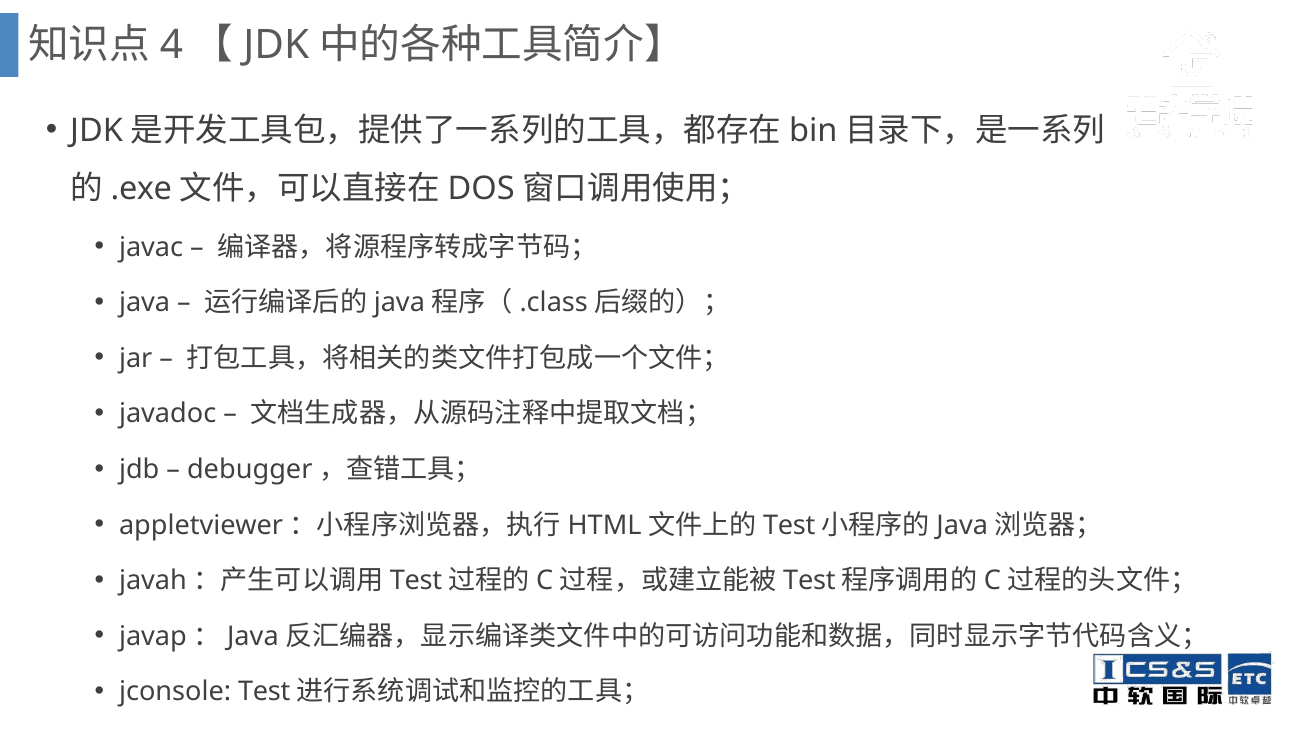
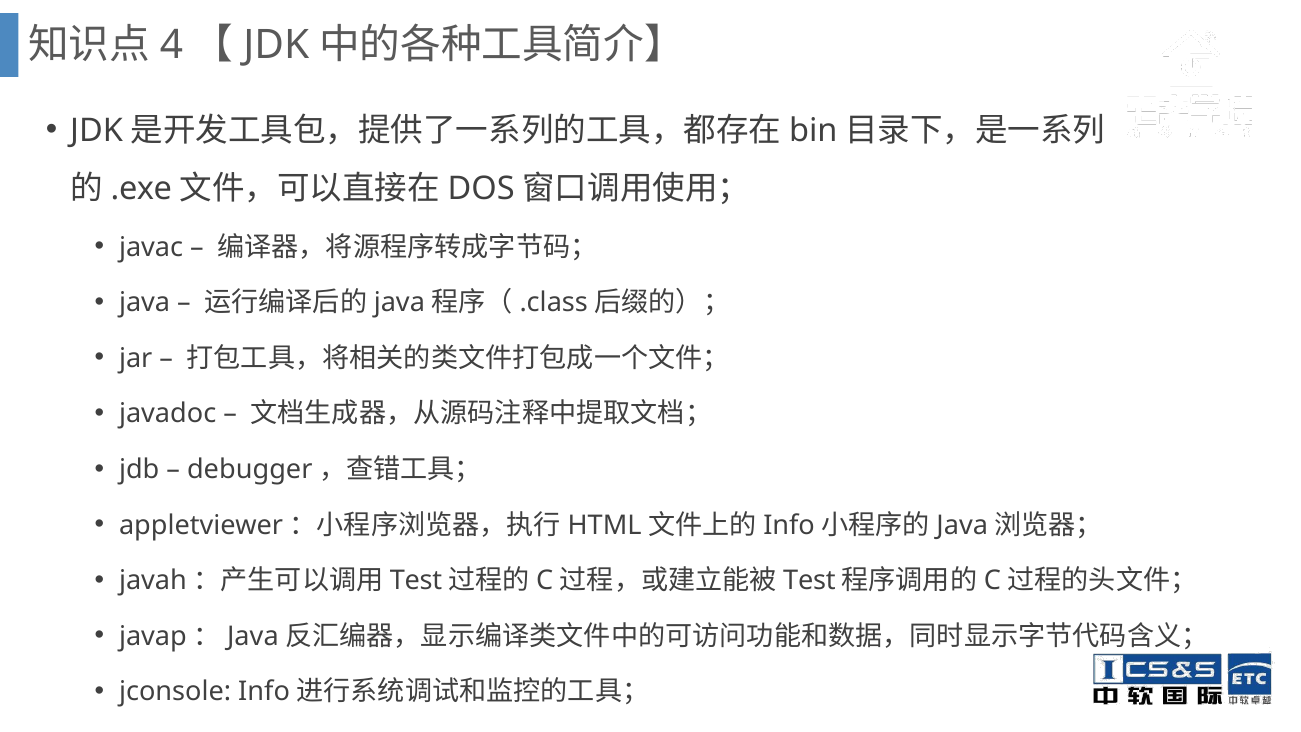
Test: Test -> Info (789, 525)
jconsole Test: Test -> Info (264, 692)
